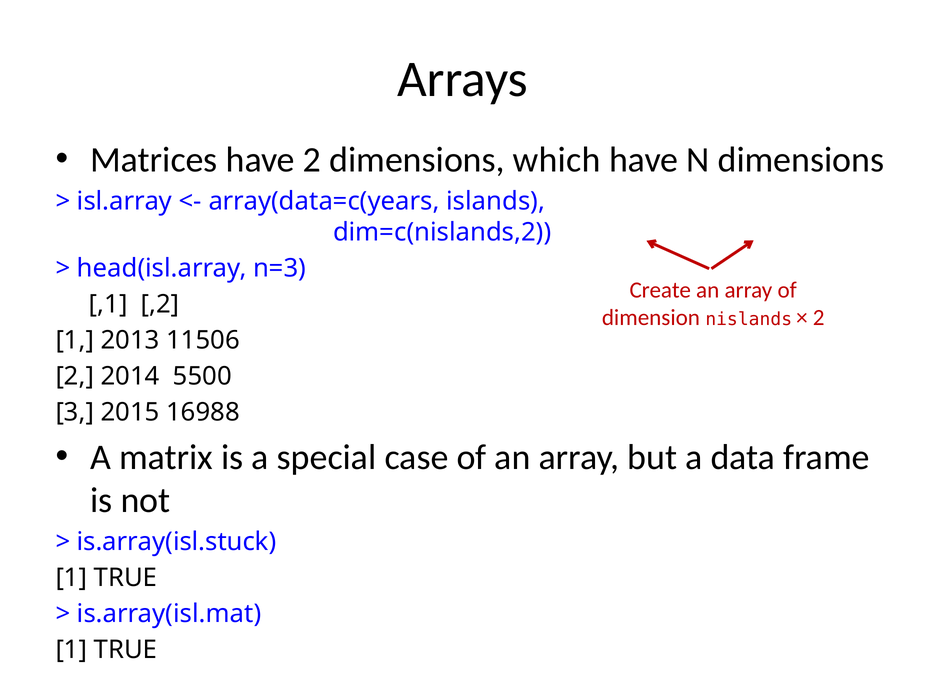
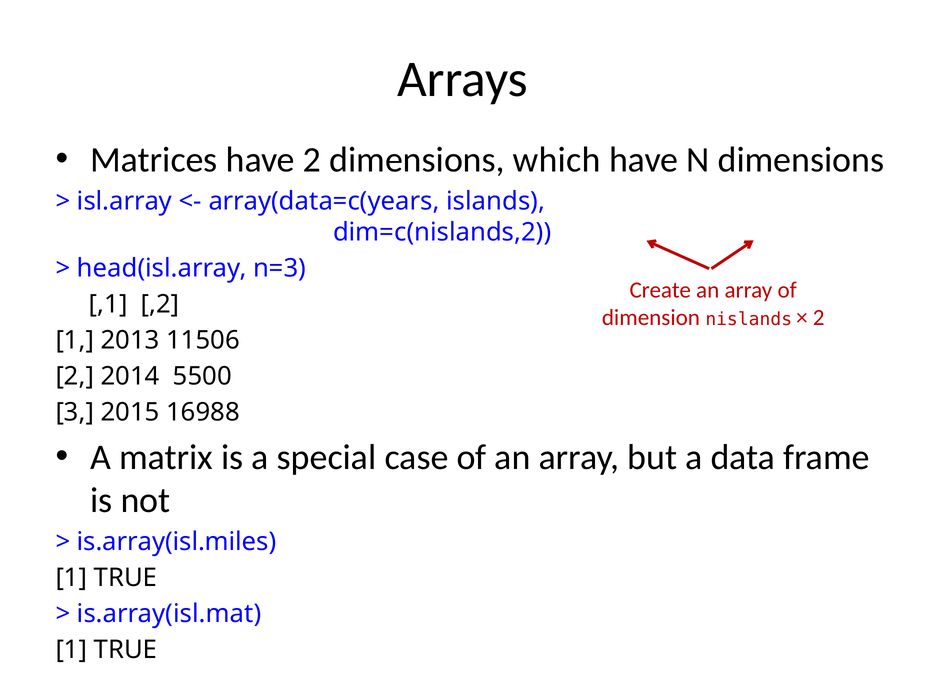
is.array(isl.stuck: is.array(isl.stuck -> is.array(isl.miles (177, 541)
